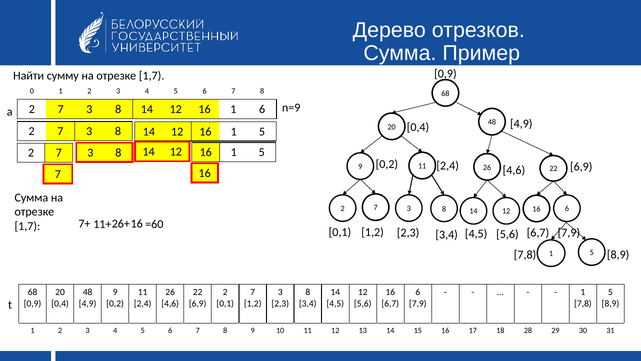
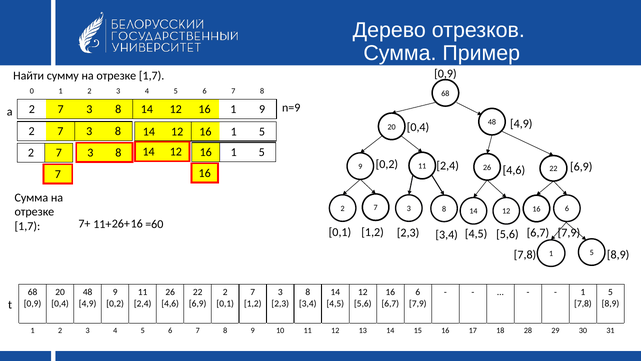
1 6: 6 -> 9 (262, 109)
